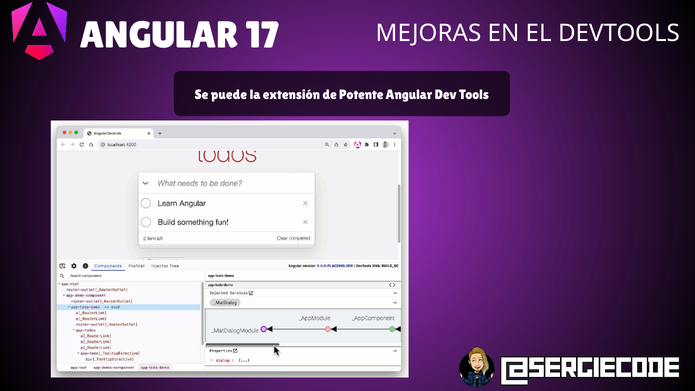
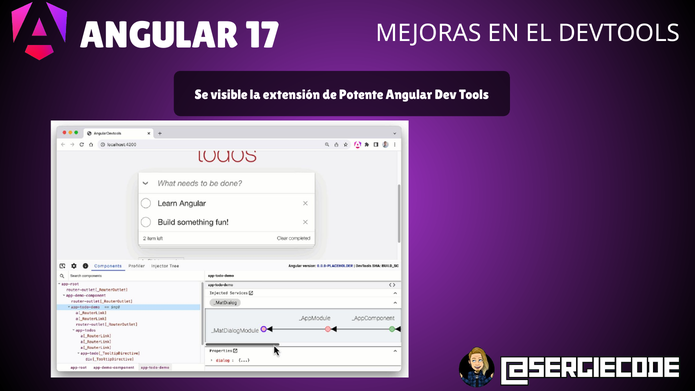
puede: puede -> visible (229, 95)
